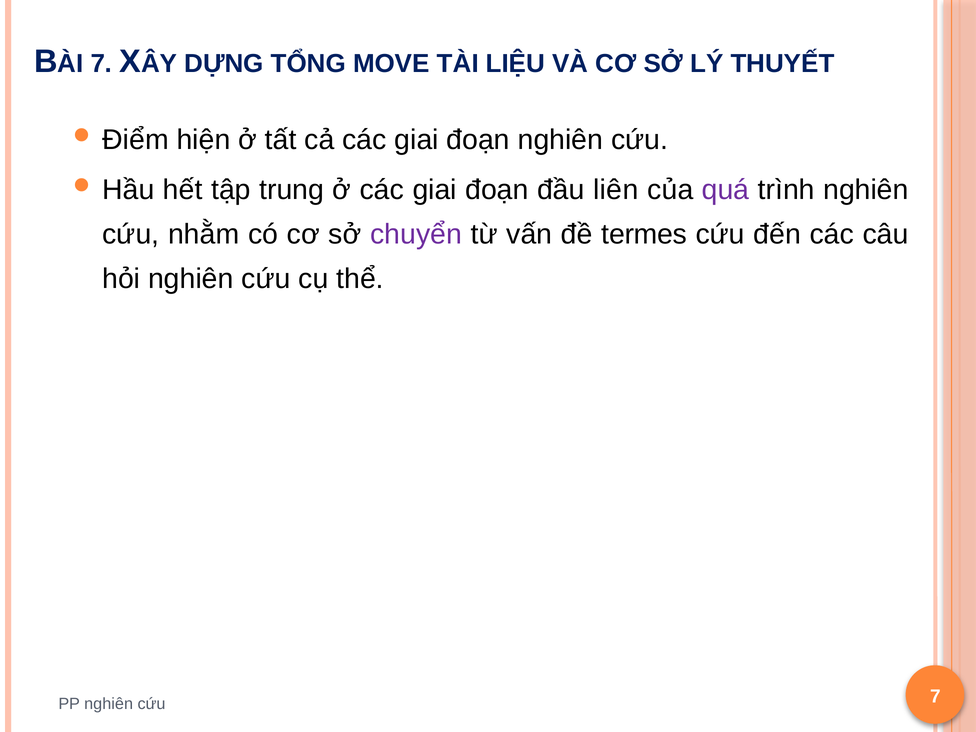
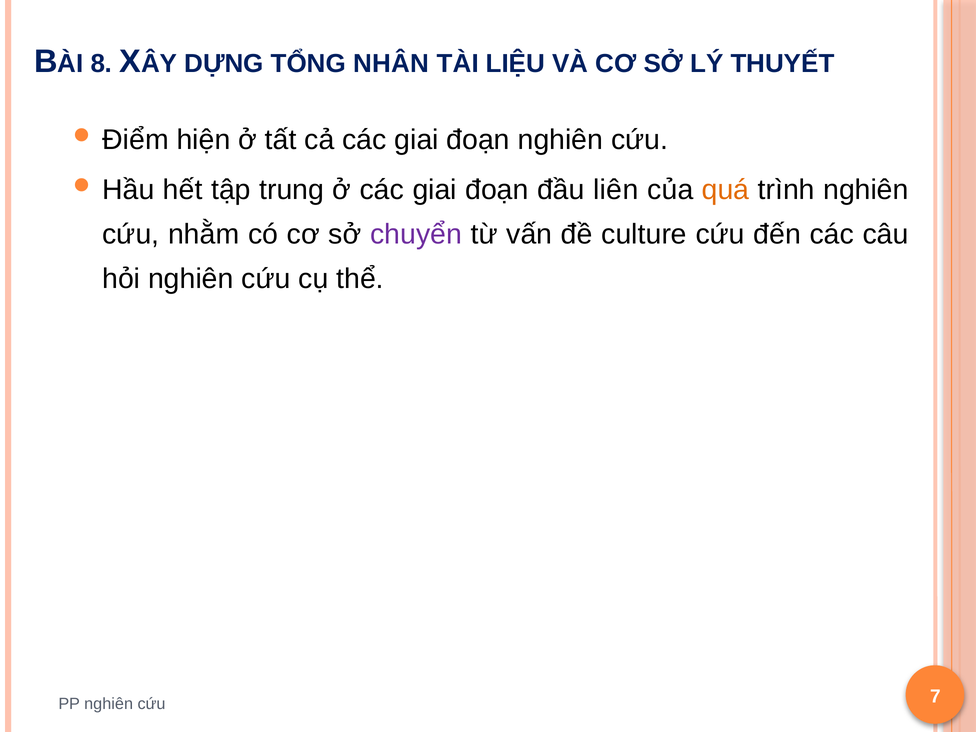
7: 7 -> 8 (101, 64)
MOVE: MOVE -> NHÂN (391, 64)
quá colour: purple -> orange (726, 190)
termes: termes -> culture (644, 234)
